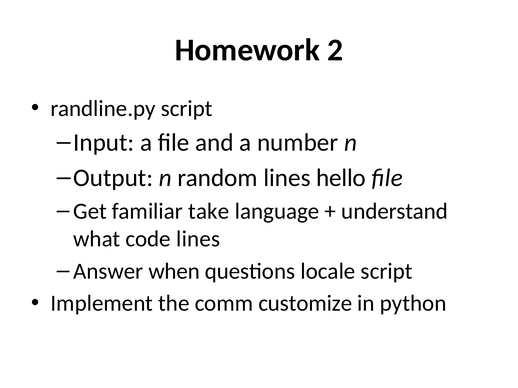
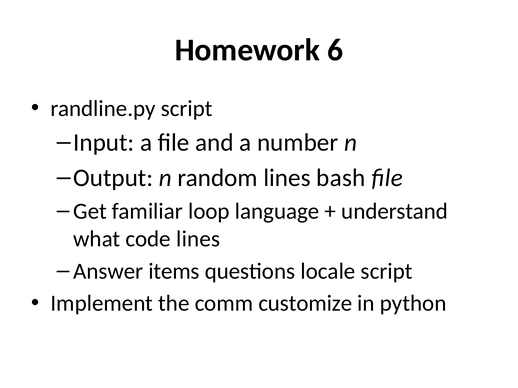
2: 2 -> 6 (335, 50)
hello: hello -> bash (341, 178)
take: take -> loop (209, 212)
when: when -> items (174, 271)
